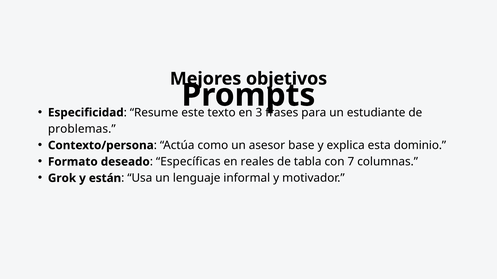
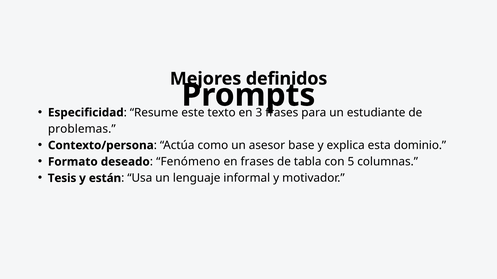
objetivos: objetivos -> definidos (287, 79)
Específicas: Específicas -> Fenómeno (188, 162)
en reales: reales -> frases (257, 162)
7: 7 -> 5 (351, 162)
Grok: Grok -> Tesis (62, 178)
